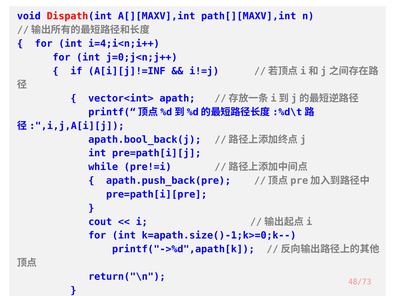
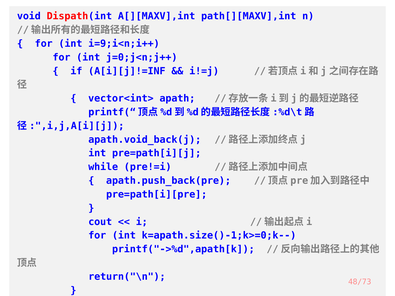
i=4;i<n;i++: i=4;i<n;i++ -> i=9;i<n;i++ (124, 44)
apath.bool_back(j: apath.bool_back(j -> apath.void_back(j (145, 140)
